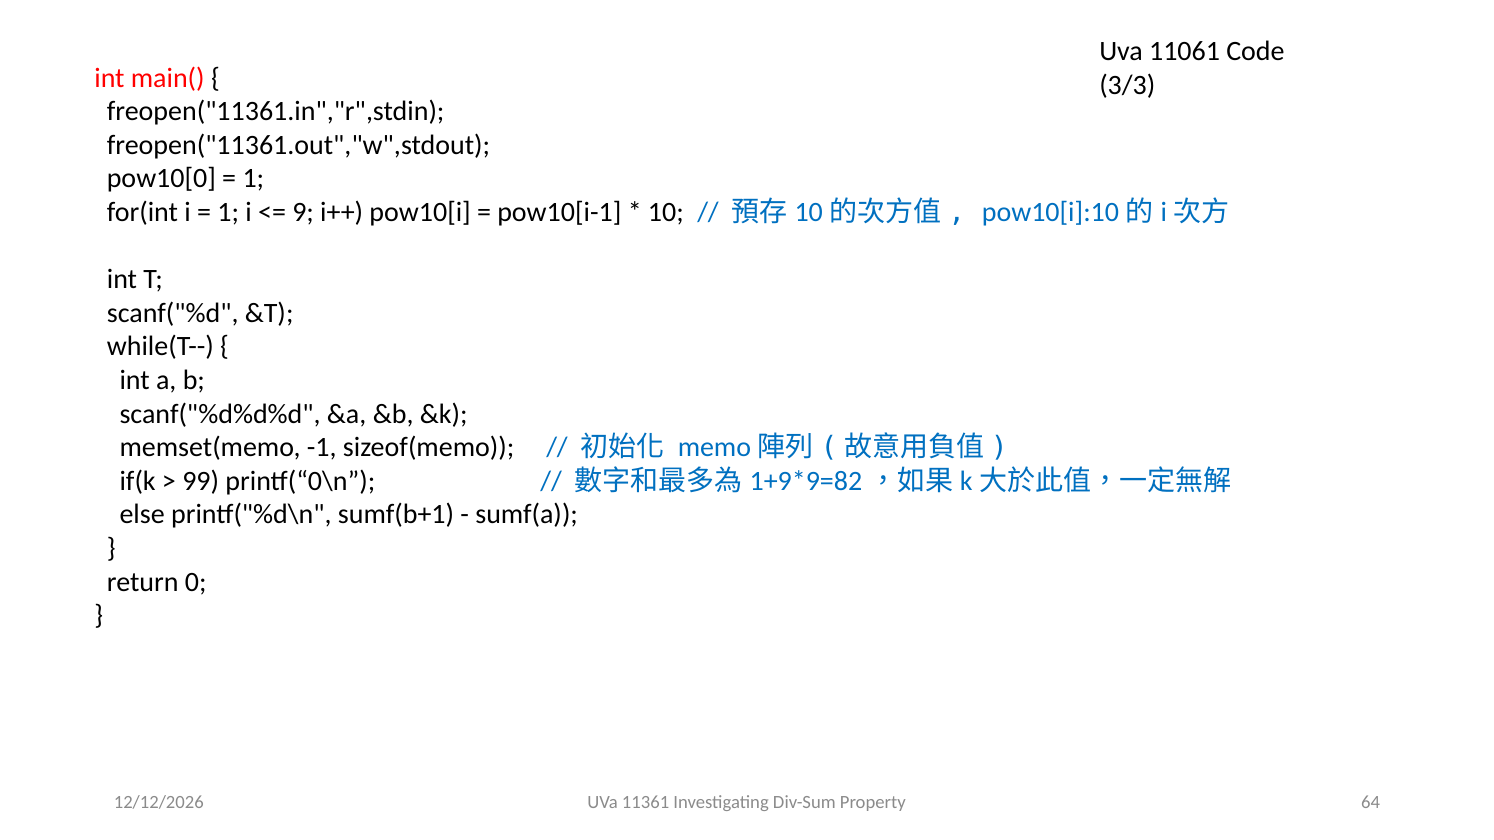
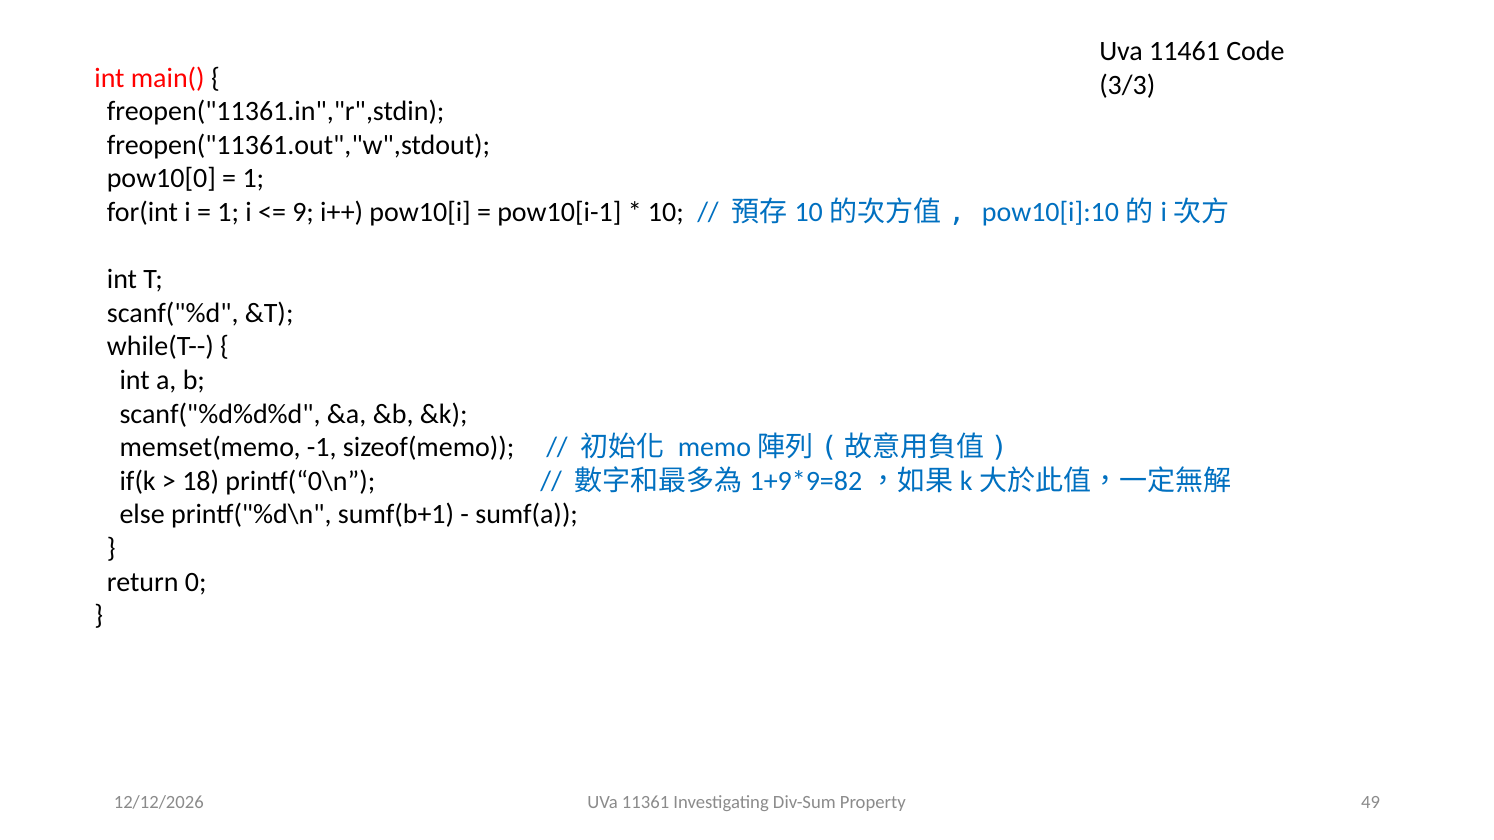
11061: 11061 -> 11461 (1185, 52)
99: 99 -> 18 (201, 481)
64: 64 -> 49 (1371, 802)
